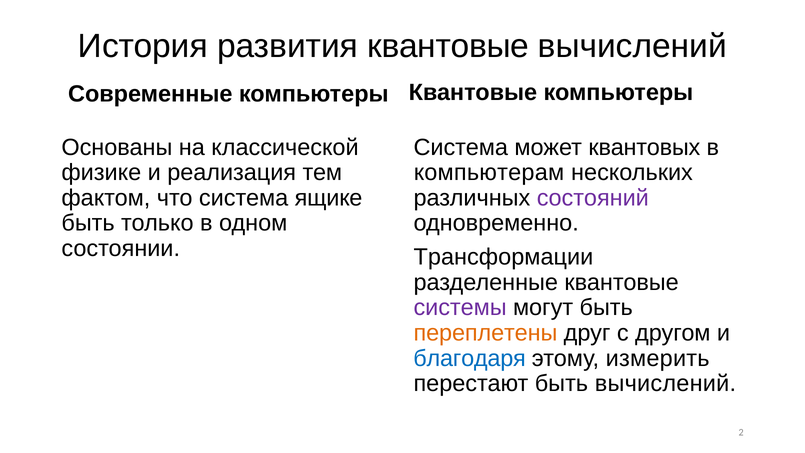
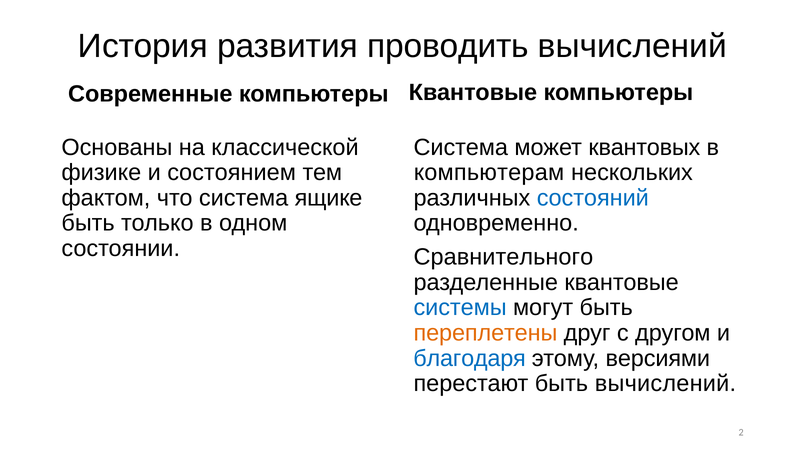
развития квантовые: квантовые -> проводить (448, 46)
реализация: реализация -> состоянием (232, 173)
состояний colour: purple -> blue (593, 198)
Трансформации: Трансформации -> Сравнительного (503, 257)
системы colour: purple -> blue (460, 307)
измерить: измерить -> версиями (658, 358)
